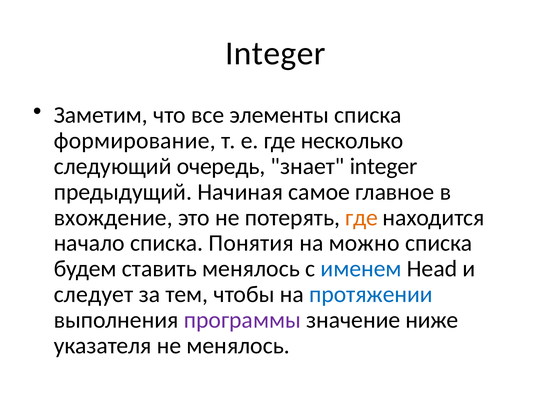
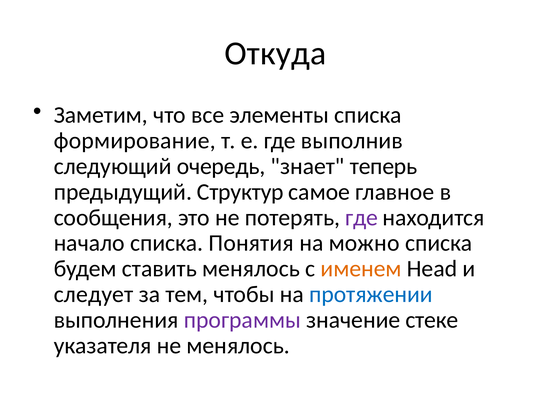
Integer: Integer -> Откуда (275, 53)
несколько: несколько -> выполнив (352, 141)
знает integer: integer -> теперь (384, 166)
Начиная: Начиная -> Структур (240, 192)
вхождение: вхождение -> сообщения (113, 218)
где colour: orange -> purple (362, 218)
именем colour: blue -> orange (361, 269)
ниже: ниже -> стеке (432, 320)
